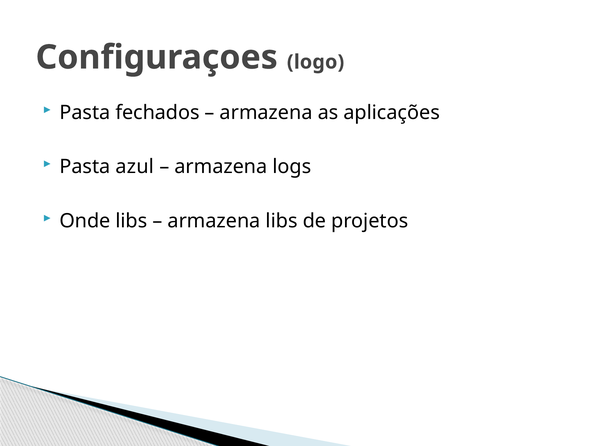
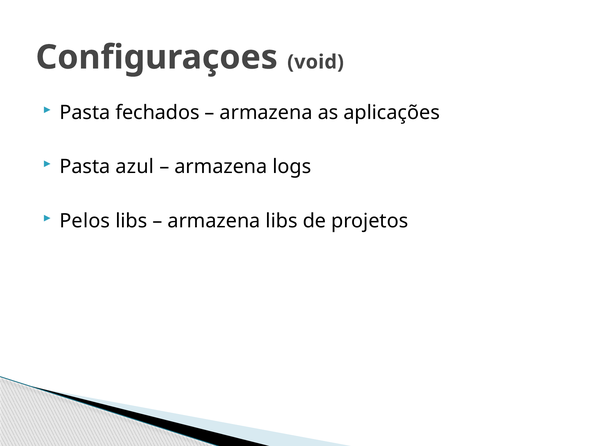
logo: logo -> void (316, 62)
Onde: Onde -> Pelos (85, 221)
